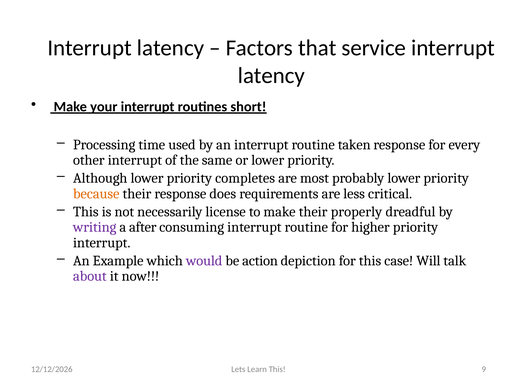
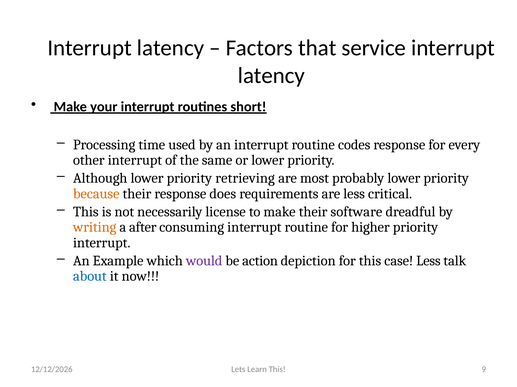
taken: taken -> codes (354, 145)
completes: completes -> retrieving (245, 178)
properly: properly -> software (356, 212)
writing colour: purple -> orange (95, 228)
case Will: Will -> Less (428, 261)
about colour: purple -> blue (90, 277)
